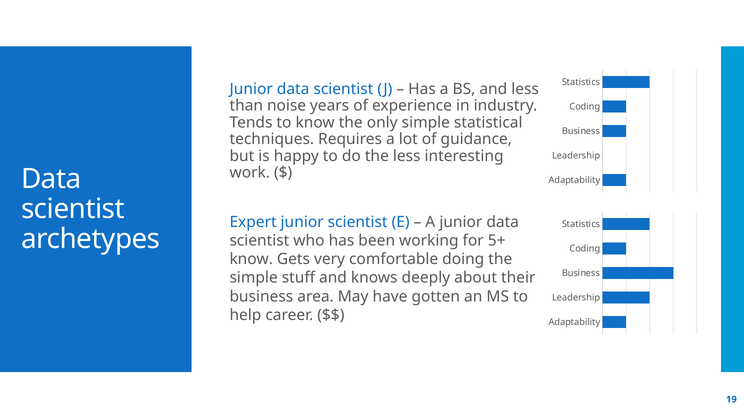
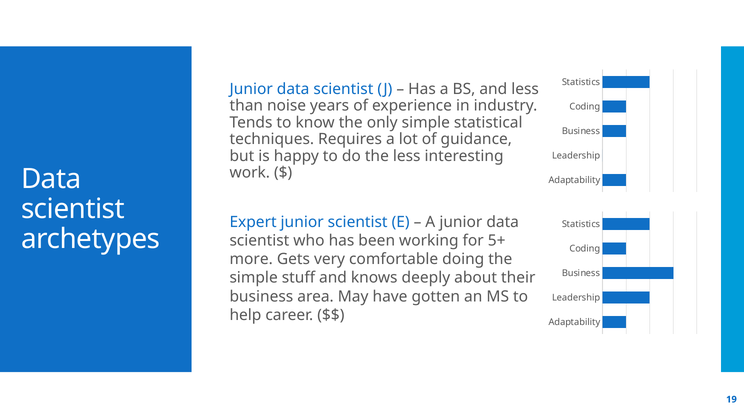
know: know -> more (251, 259)
